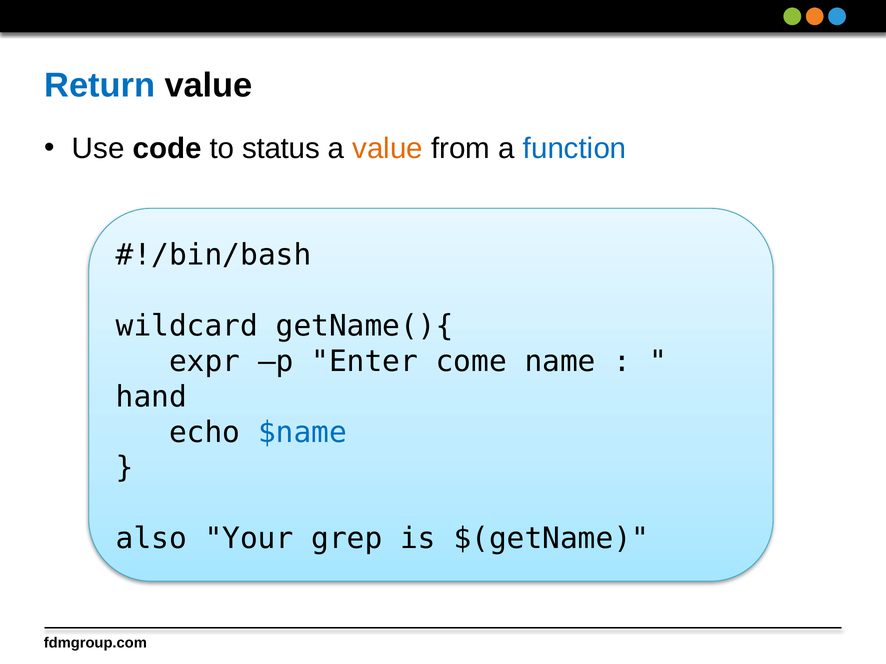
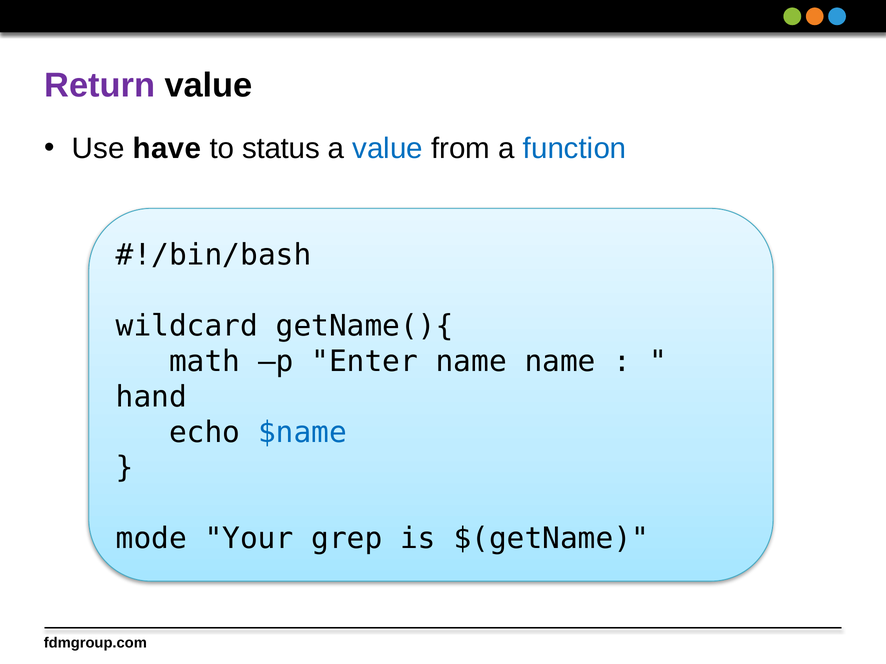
Return colour: blue -> purple (100, 85)
code: code -> have (167, 149)
value colour: orange -> blue (388, 149)
expr: expr -> math (205, 362)
Enter come: come -> name (471, 362)
also: also -> mode (151, 539)
